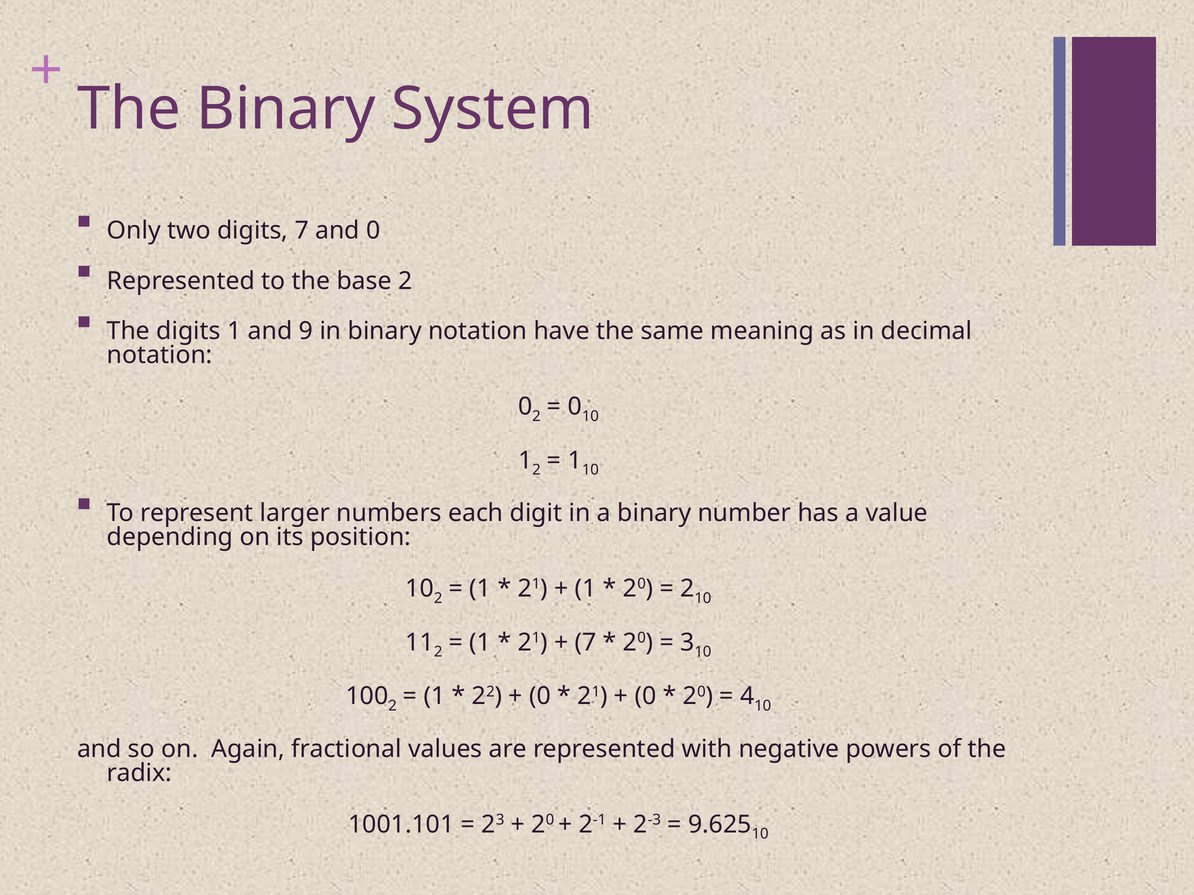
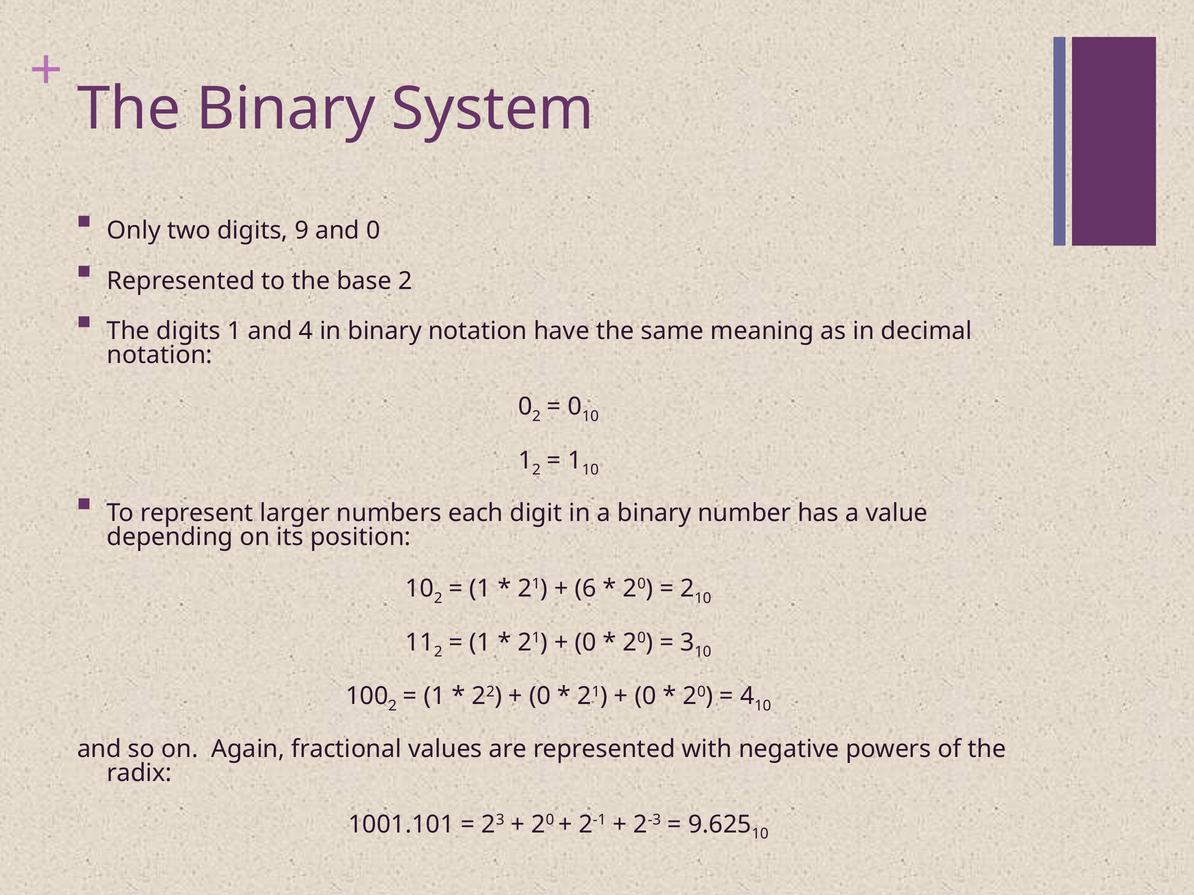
digits 7: 7 -> 9 (302, 231)
and 9: 9 -> 4 (306, 331)
1: 1 -> 6 (586, 589)
7: 7 -> 0 (586, 643)
